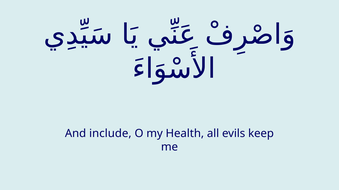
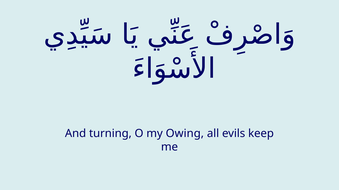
include: include -> turning (110, 134)
Health: Health -> Owing (185, 134)
